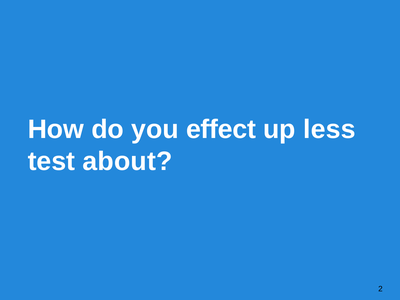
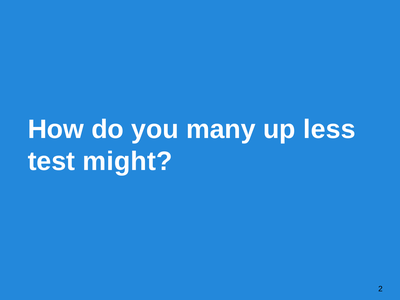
effect: effect -> many (221, 129)
about: about -> might (128, 161)
